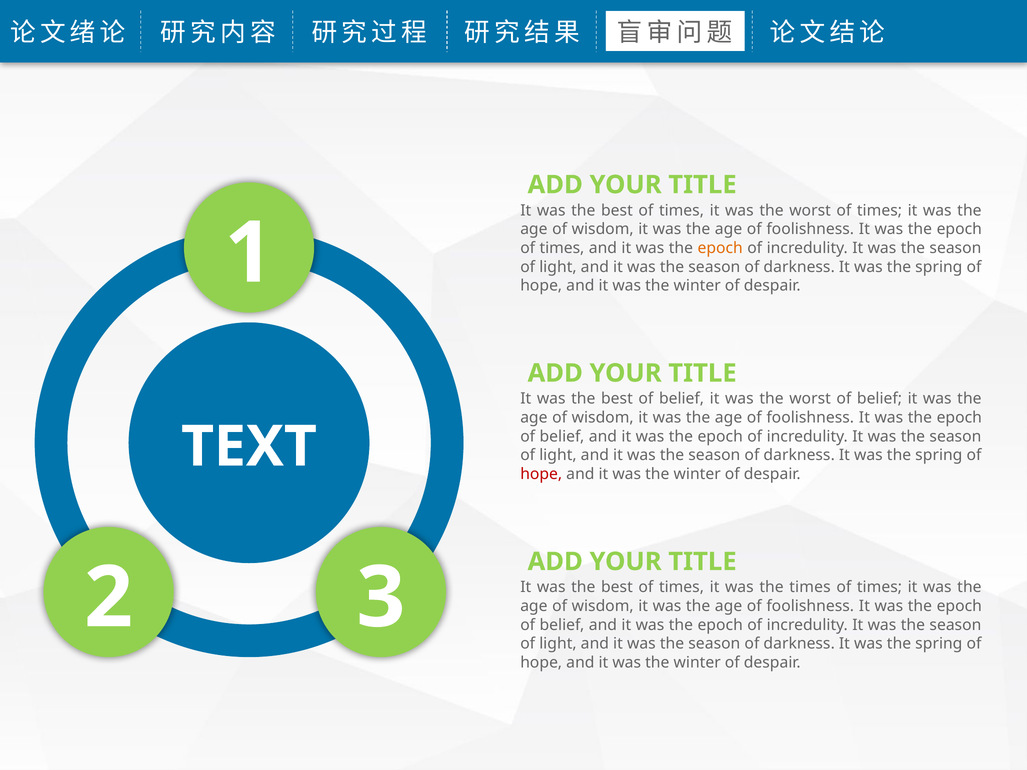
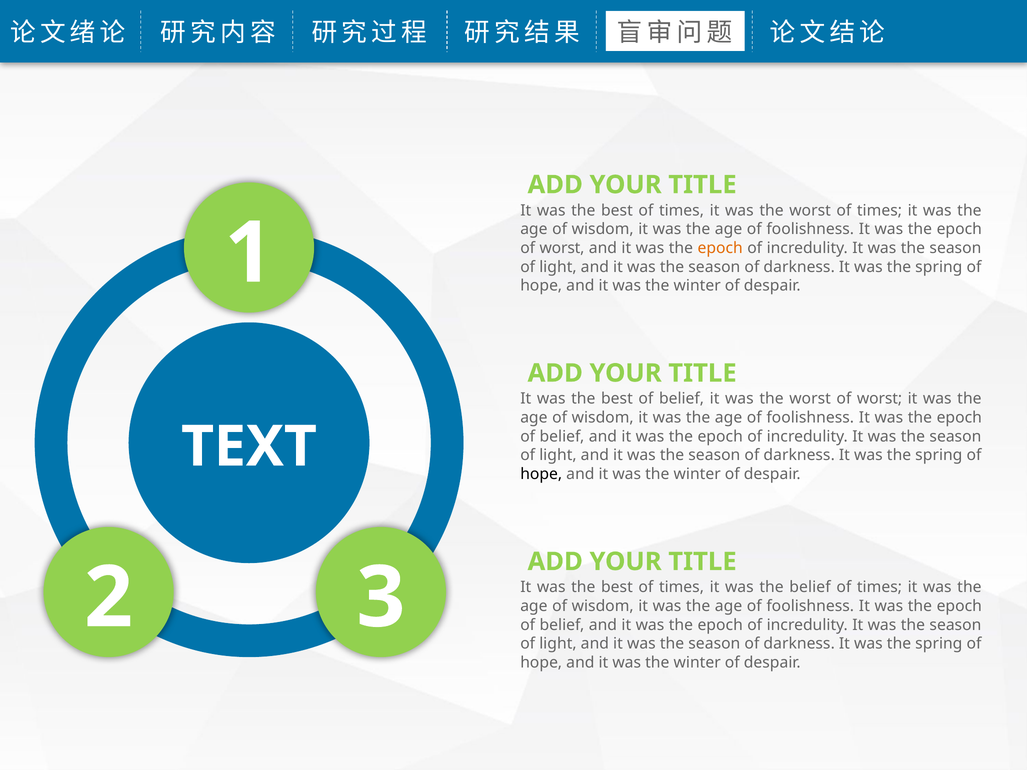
times: times -> worst (562, 248)
worst of belief: belief -> worst (880, 399)
hope colour: red -> black (541, 474)
the times: times -> belief (810, 587)
